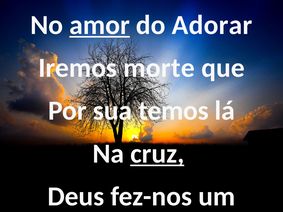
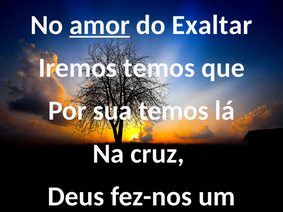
Adorar: Adorar -> Exaltar (212, 25)
Iremos morte: morte -> temos (159, 68)
cruz underline: present -> none (157, 154)
